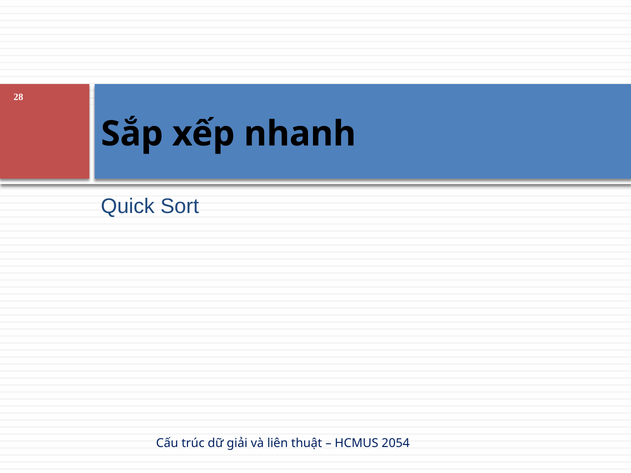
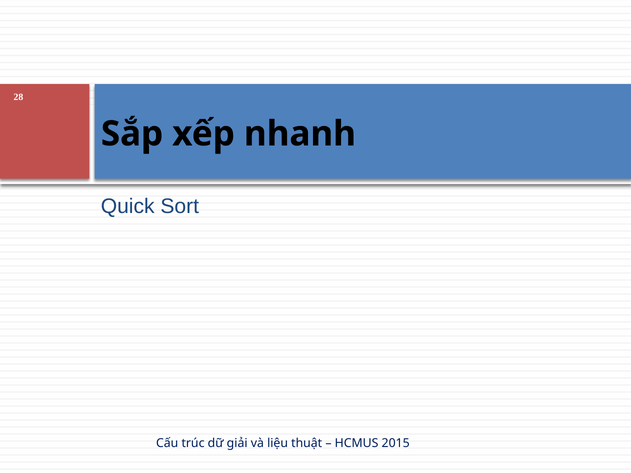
liên: liên -> liệu (278, 444)
2054: 2054 -> 2015 (396, 444)
